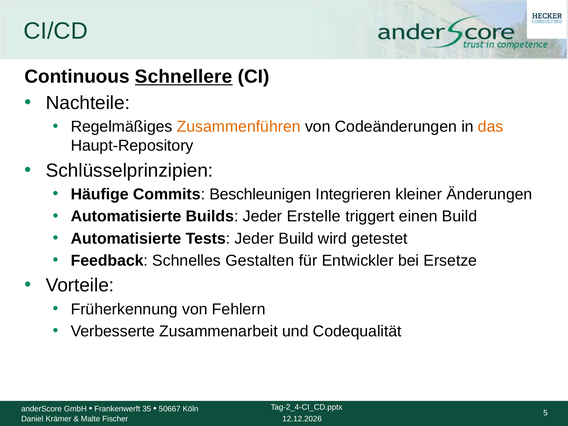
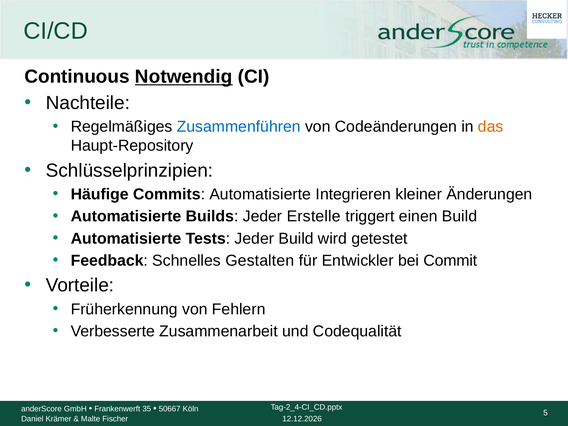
Schnellere: Schnellere -> Notwendig (184, 76)
Zusammenführen colour: orange -> blue (239, 127)
Commits Beschleunigen: Beschleunigen -> Automatisierte (260, 194)
Ersetze: Ersetze -> Commit (450, 261)
